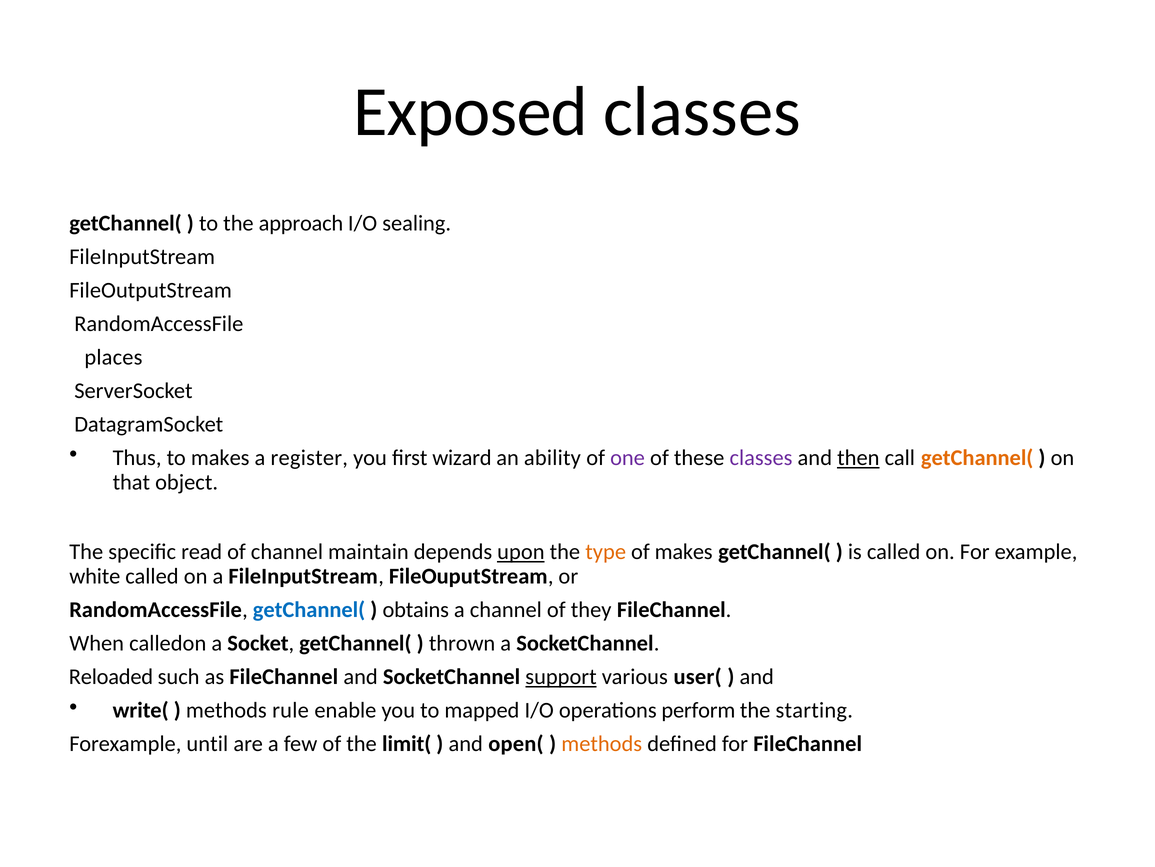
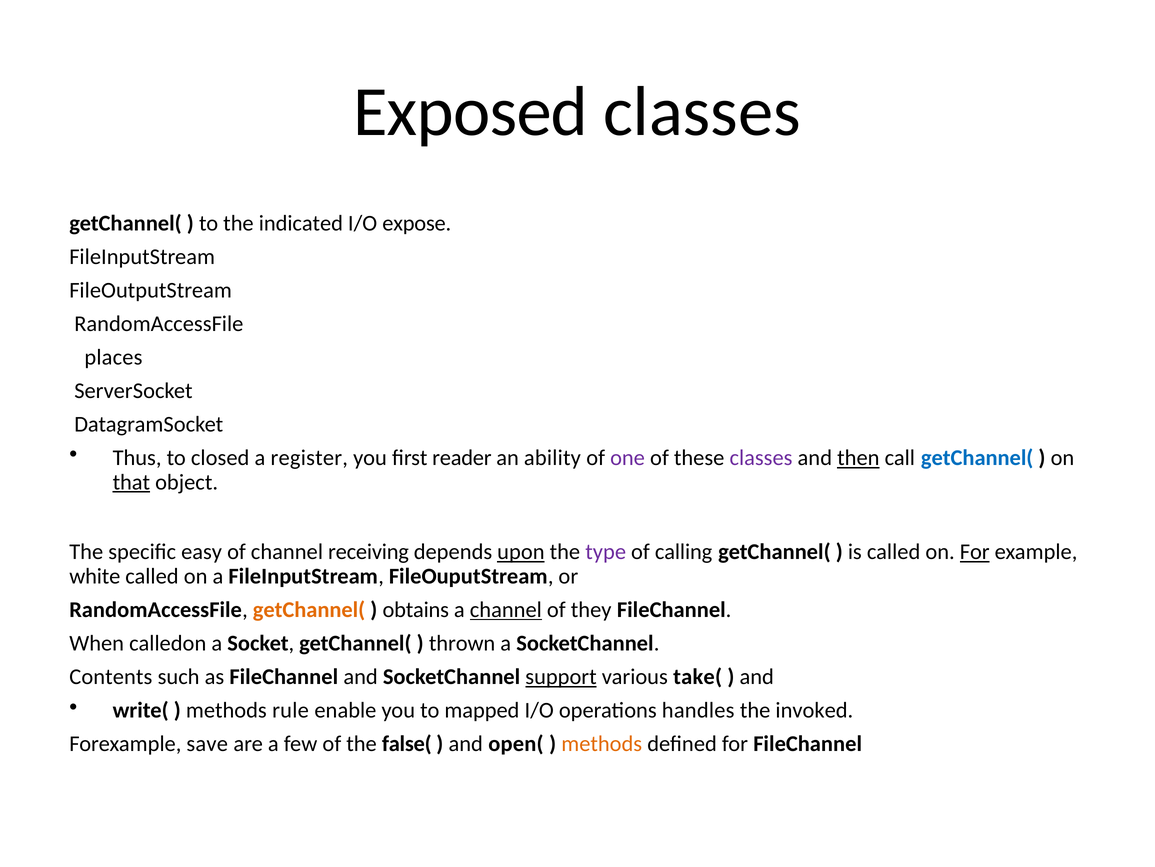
approach: approach -> indicated (301, 223)
sealing: sealing -> expose (417, 223)
to makes: makes -> closed (220, 458)
wizard: wizard -> reader (462, 458)
getChannel( colour: orange -> blue (977, 458)
that underline: none -> present (131, 482)
read: read -> easy (202, 552)
maintain: maintain -> receiving (369, 552)
type colour: orange -> purple (606, 552)
of makes: makes -> calling (684, 552)
For underline: none -> present (975, 552)
getChannel( colour: blue -> orange (309, 609)
channel underline: none -> present (506, 609)
Reloaded: Reloaded -> Contents (111, 676)
user(: user( -> take( (698, 676)
perform: perform -> handles (698, 710)
starting: starting -> invoked (814, 710)
until: until -> save (207, 743)
limit(: limit( -> false( (407, 743)
